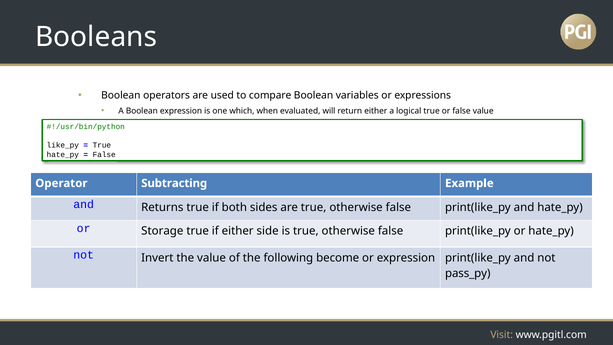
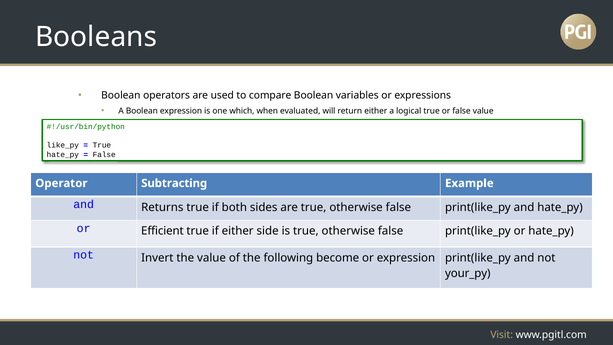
Storage: Storage -> Efficient (162, 231)
pass_py: pass_py -> your_py (468, 273)
